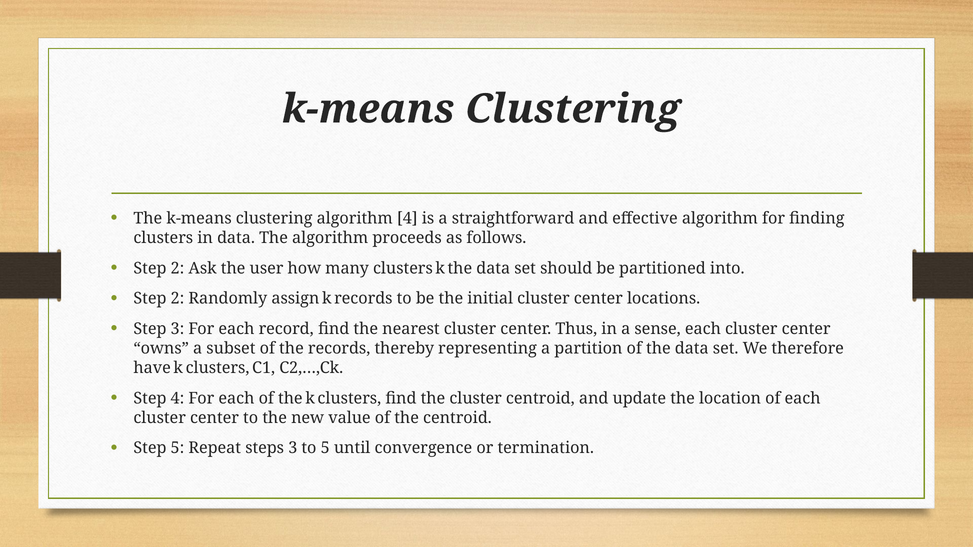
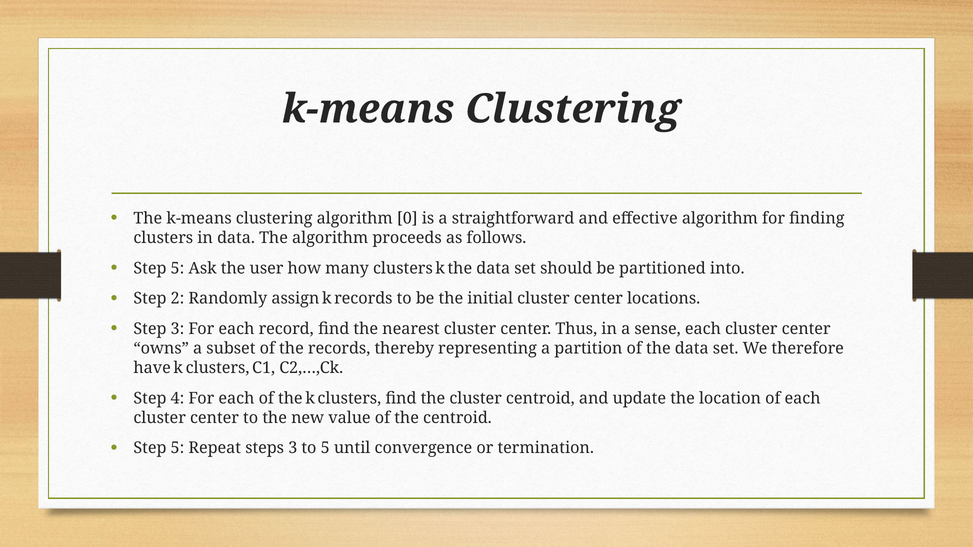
algorithm 4: 4 -> 0 (407, 219)
2: 2 -> 5 (177, 268)
